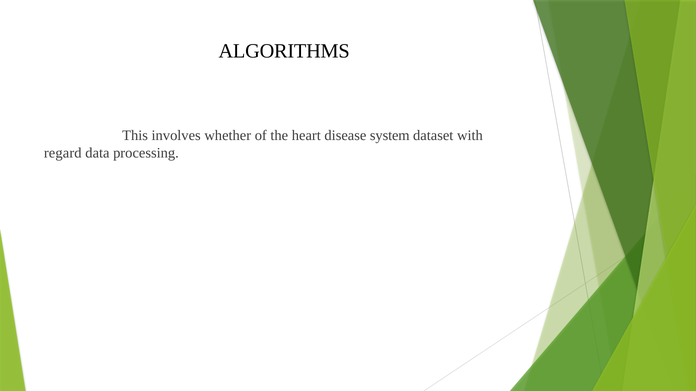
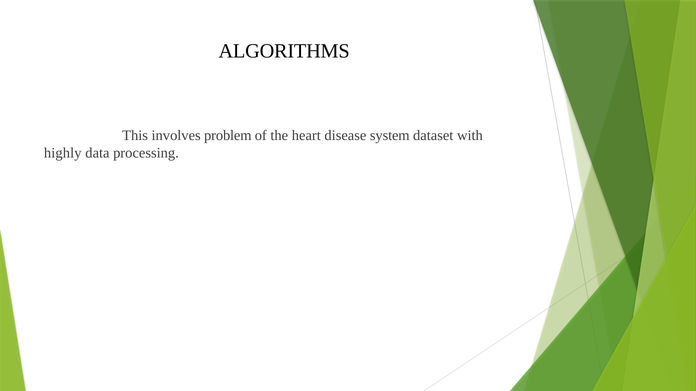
whether: whether -> problem (228, 136)
regard: regard -> highly (63, 153)
